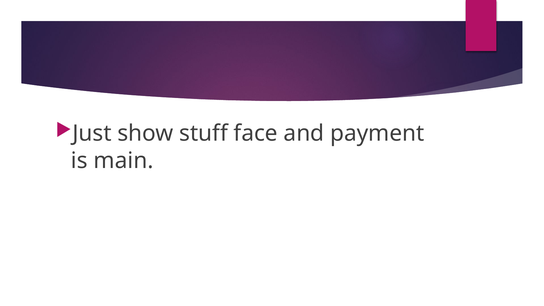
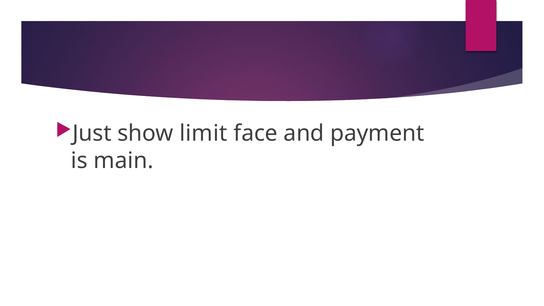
stuff: stuff -> limit (203, 133)
